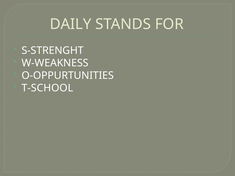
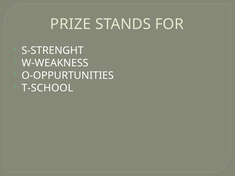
DAILY: DAILY -> PRIZE (70, 24)
